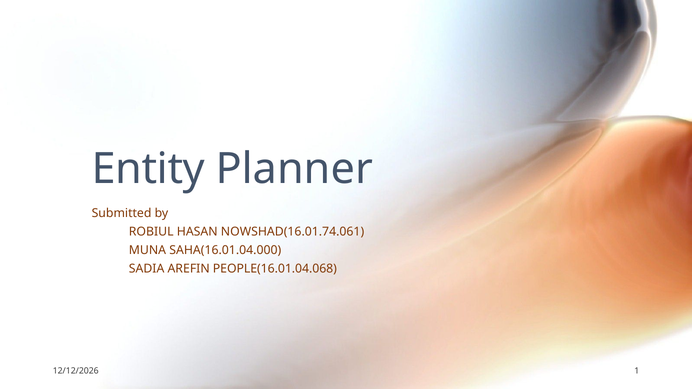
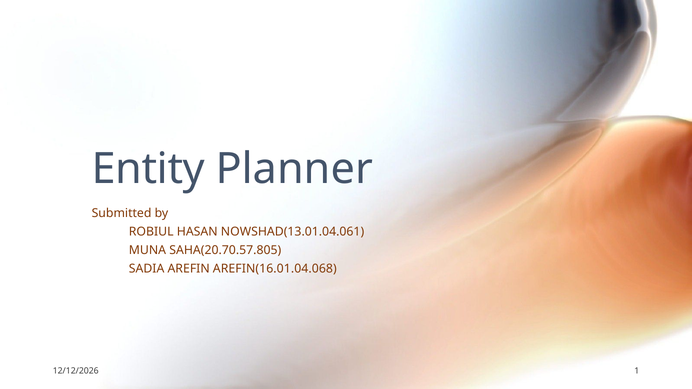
NOWSHAD(16.01.74.061: NOWSHAD(16.01.74.061 -> NOWSHAD(13.01.04.061 (293, 232)
SAHA(16.01.04.000: SAHA(16.01.04.000 -> SAHA(20.70.57.805 (225, 250)
PEOPLE(16.01.04.068: PEOPLE(16.01.04.068 -> AREFIN(16.01.04.068 (275, 269)
